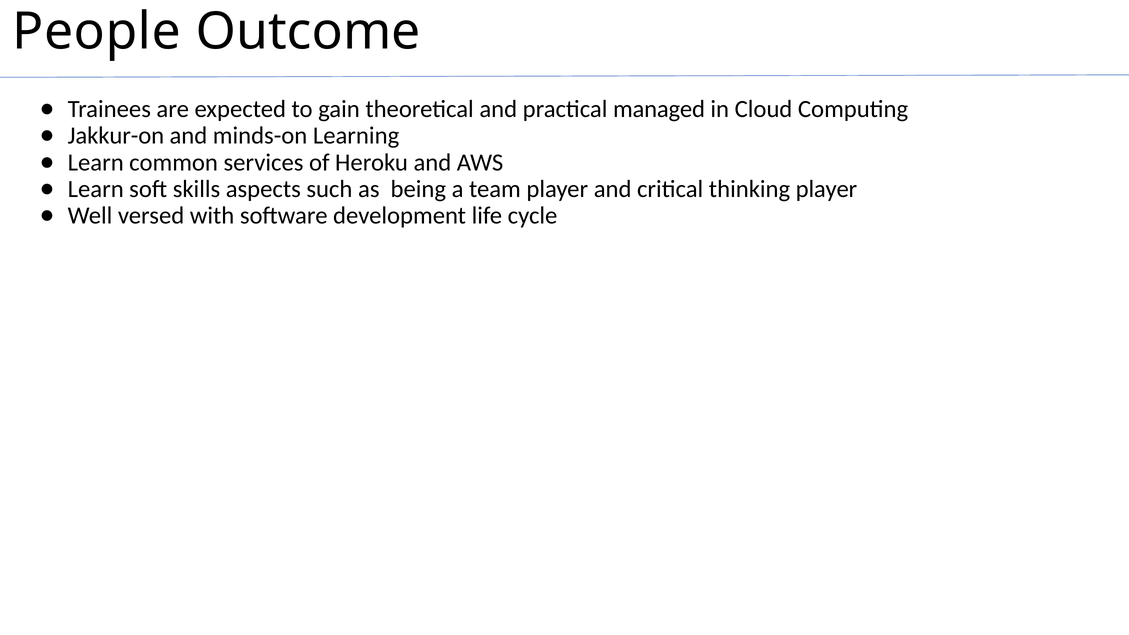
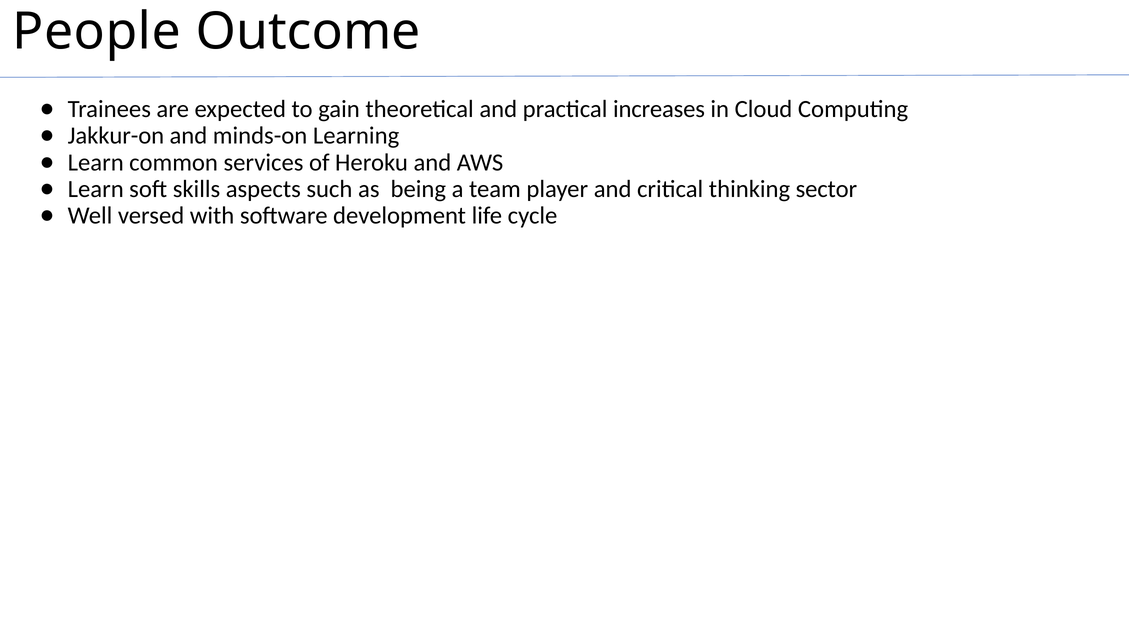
managed: managed -> increases (659, 109)
thinking player: player -> sector (826, 189)
